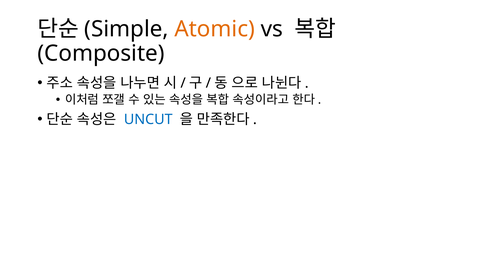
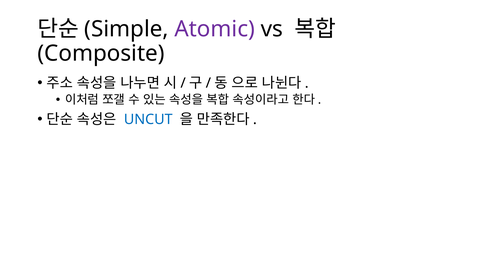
Atomic colour: orange -> purple (215, 29)
